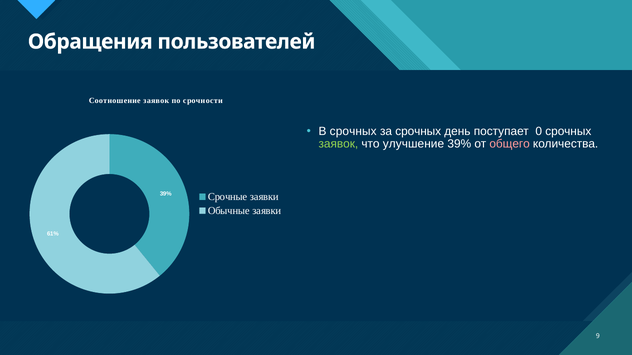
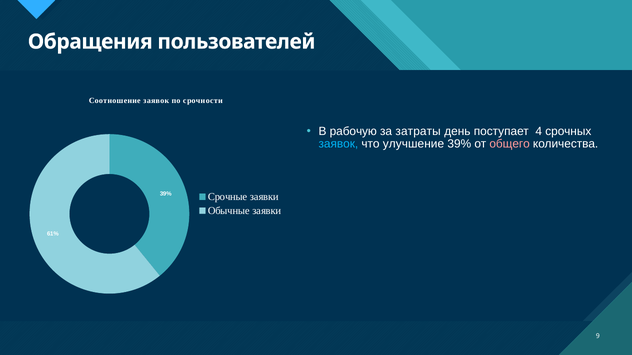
В срочных: срочных -> рабочую (353, 131)
за срочных: срочных -> затраты (418, 131)
0: 0 -> 4 (539, 131)
заявок colour: light green -> light blue (338, 144)
